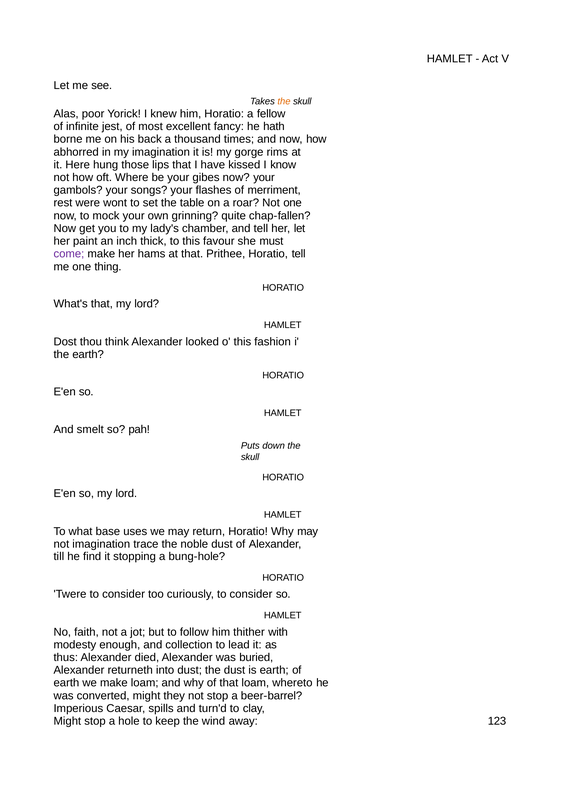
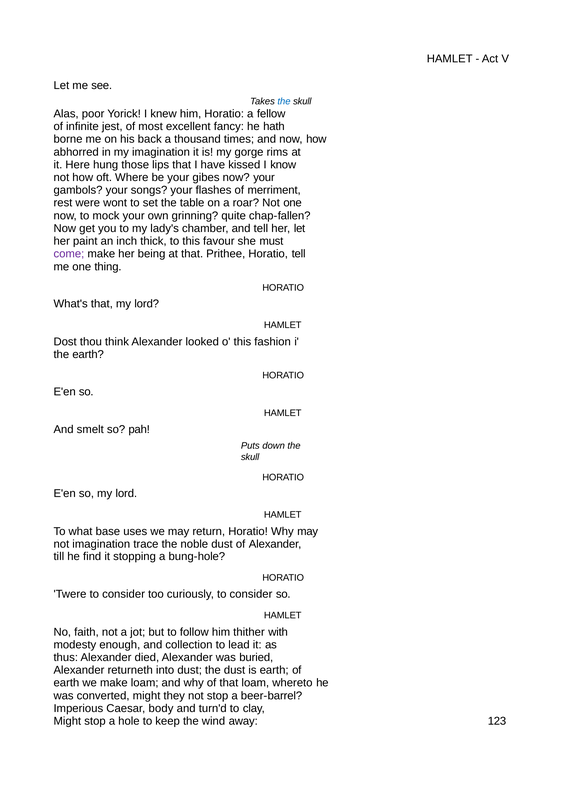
the colour: orange -> blue (284, 101)
hams: hams -> being (152, 254)
spills: spills -> body (161, 709)
